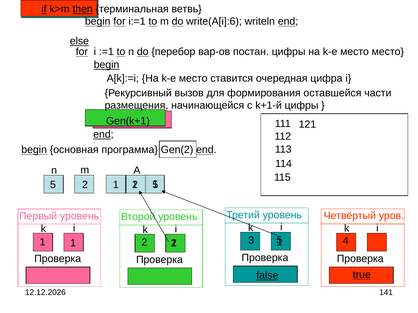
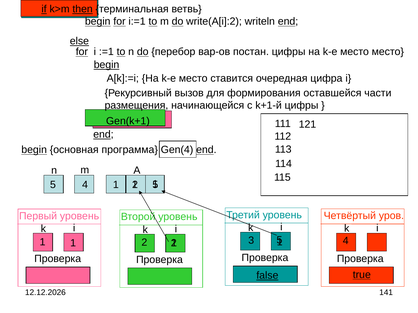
write(A[i]:6: write(A[i]:6 -> write(A[i]:2 (214, 22)
Gen(2: Gen(2 -> Gen(4 (177, 150)
5 2: 2 -> 4 (85, 185)
